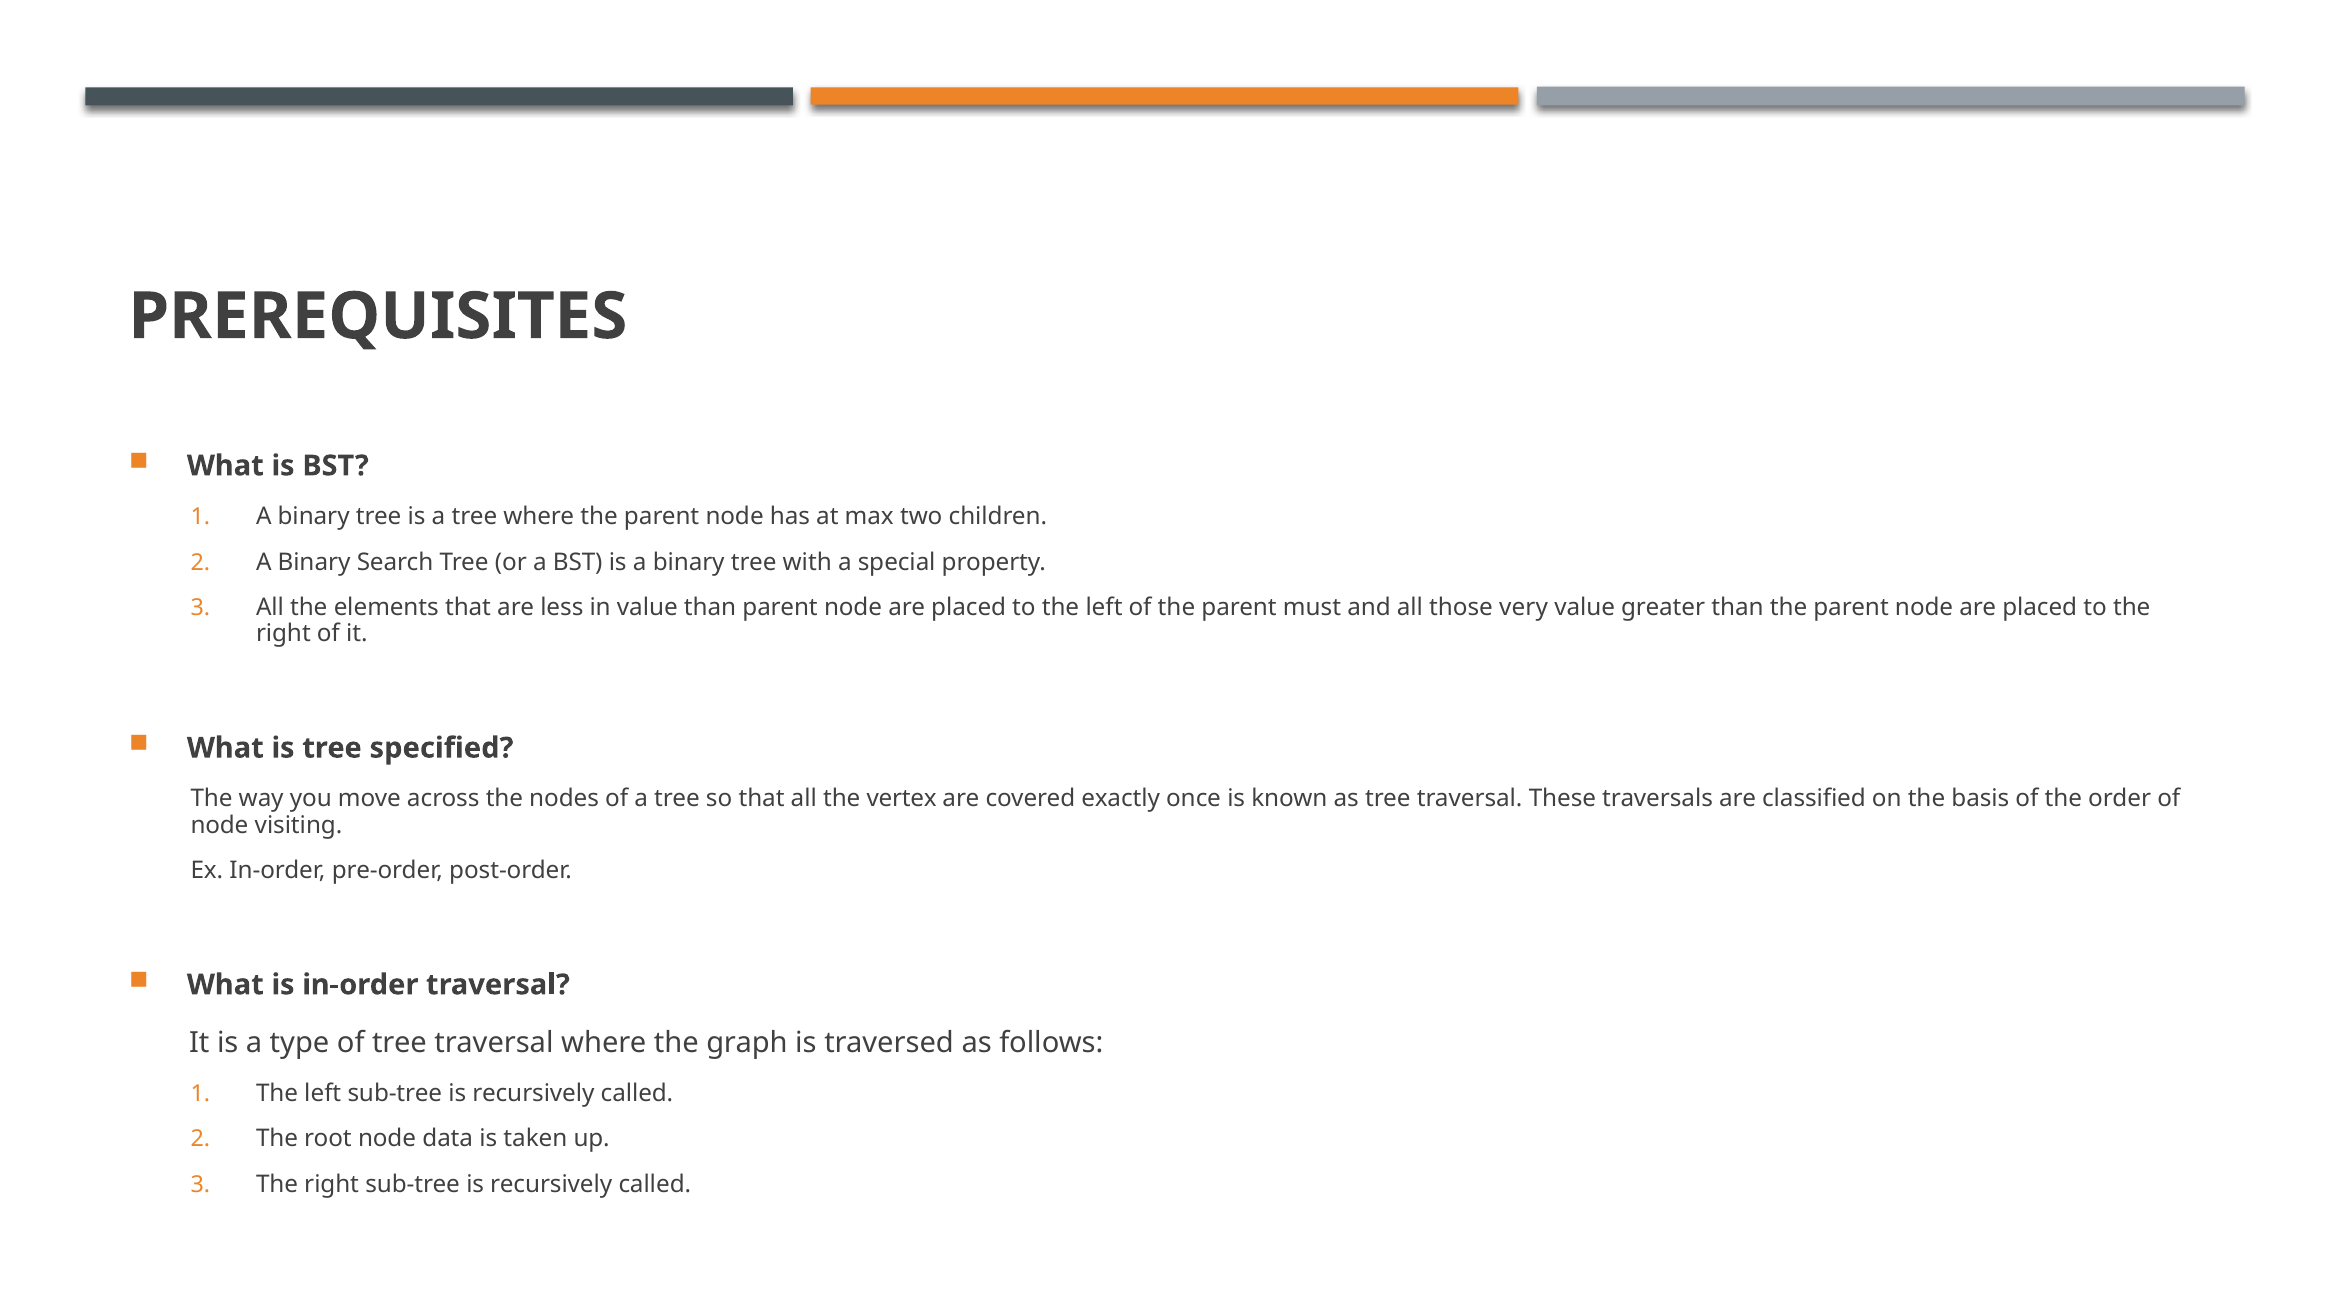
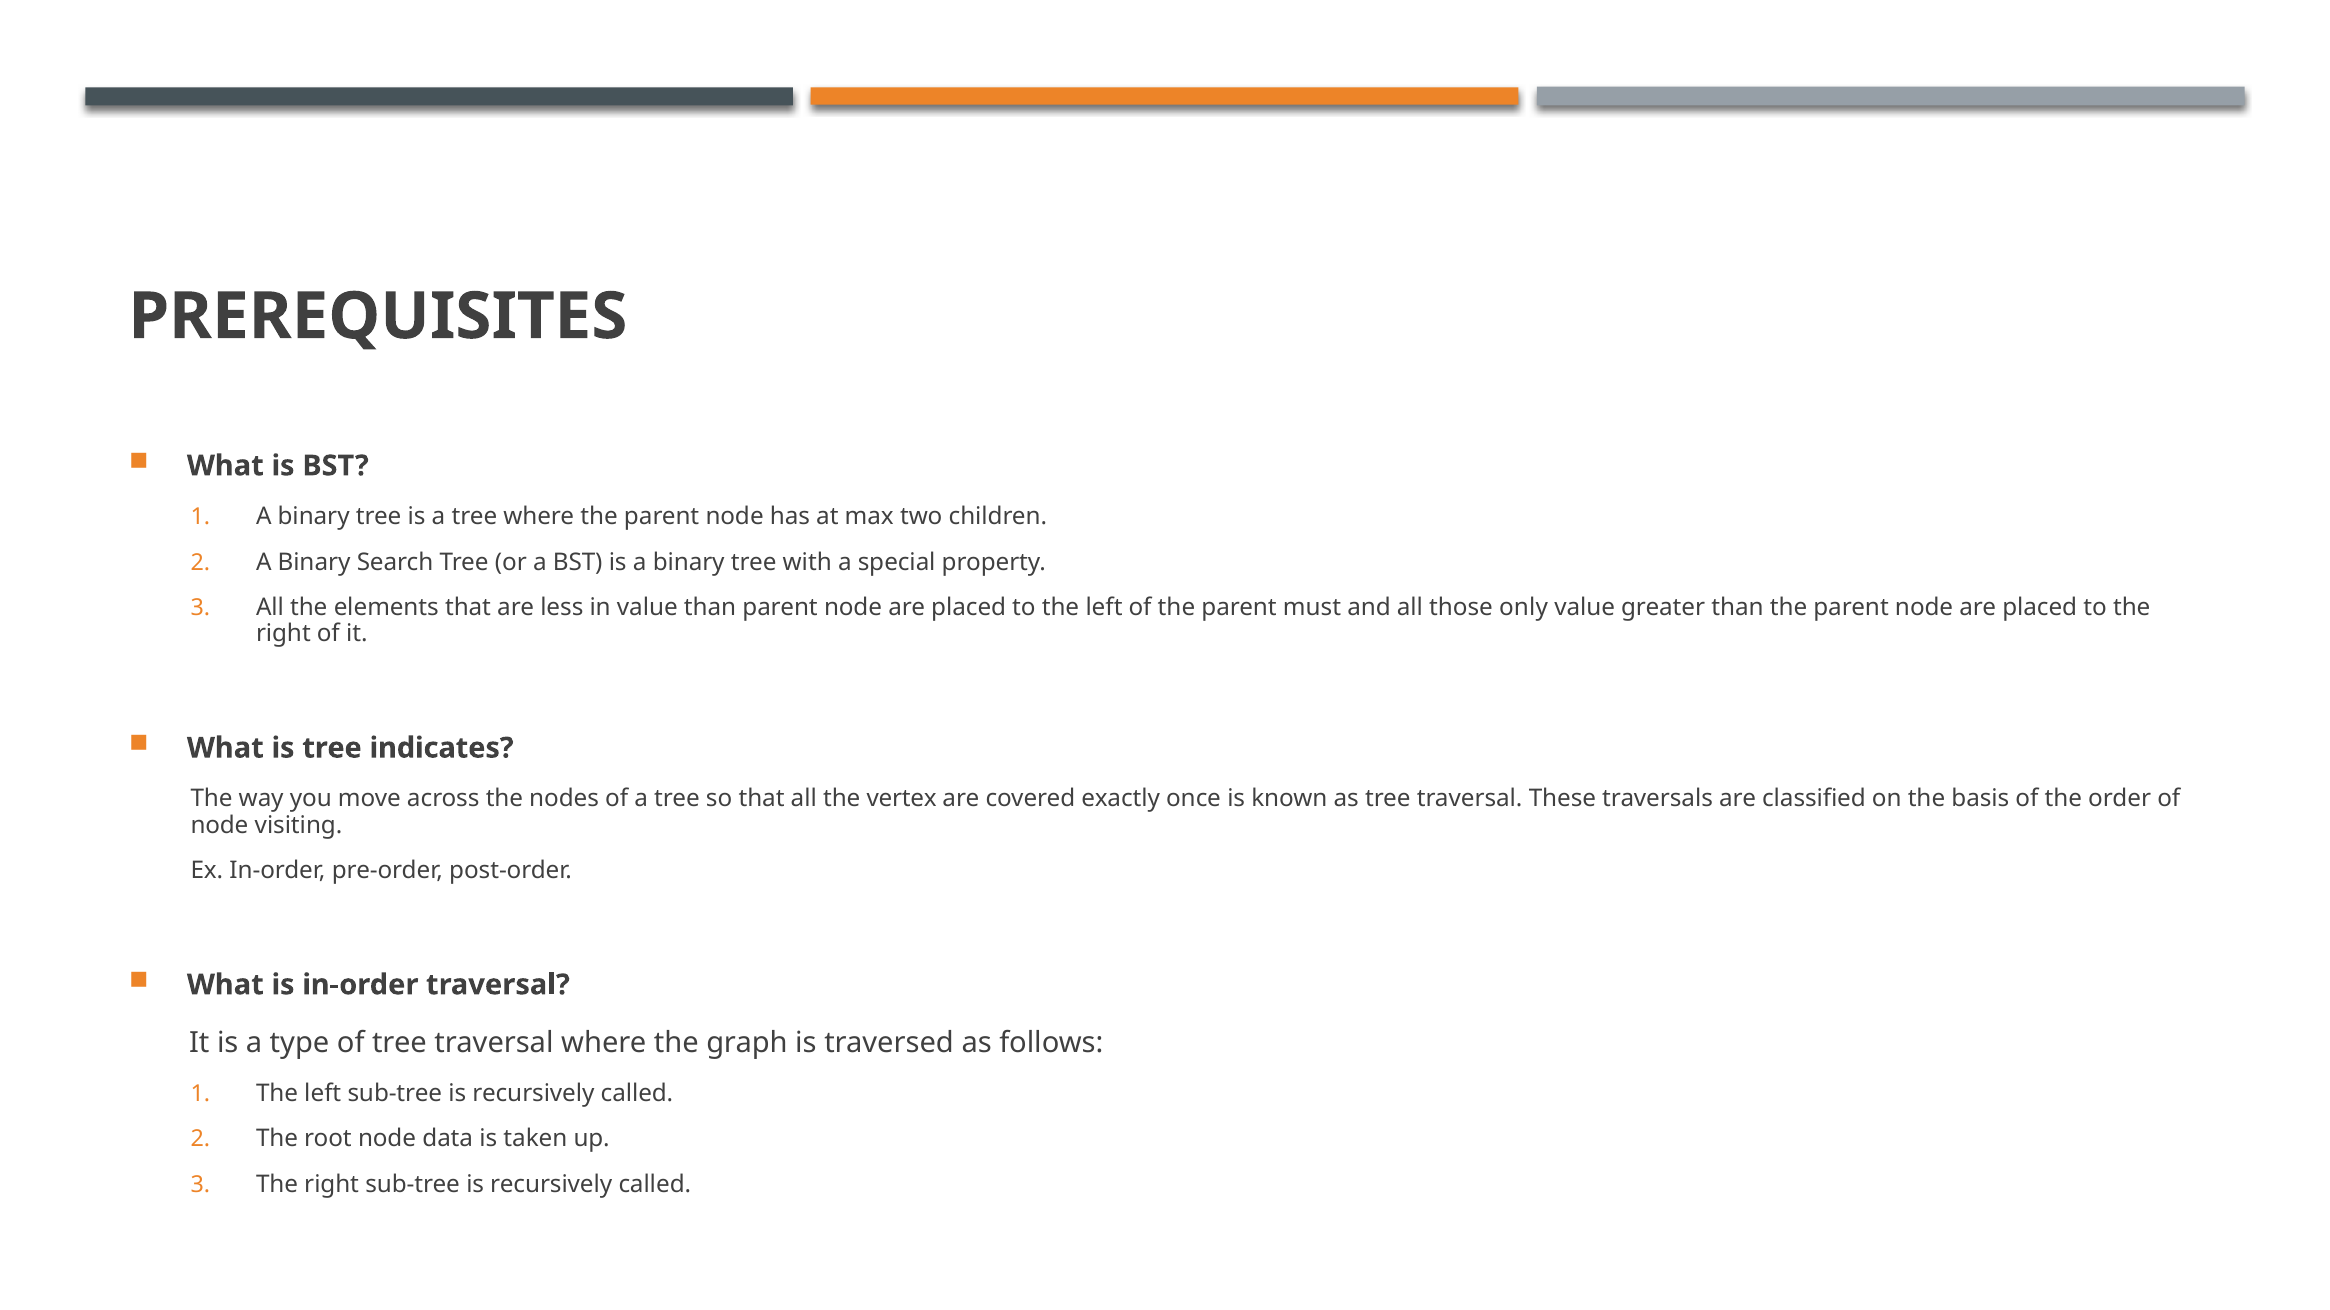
very: very -> only (1523, 608)
specified: specified -> indicates (442, 748)
